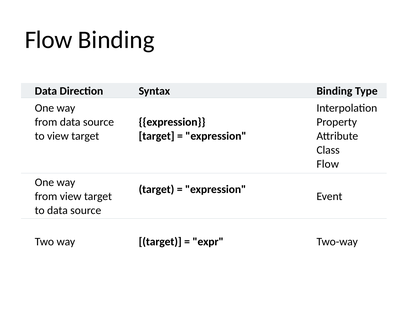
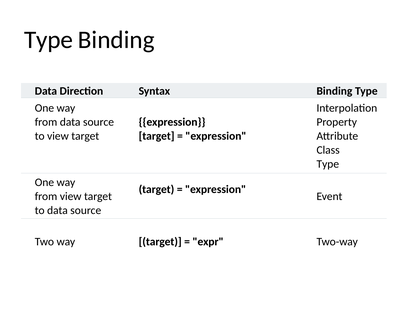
Flow: Flow -> Type (49, 40)
Flow: Flow -> Type (328, 164)
